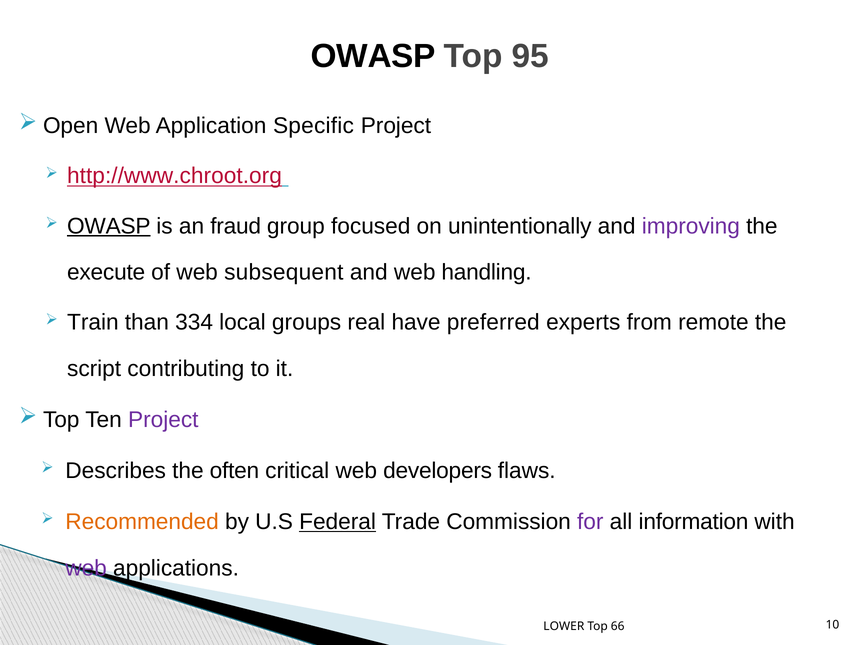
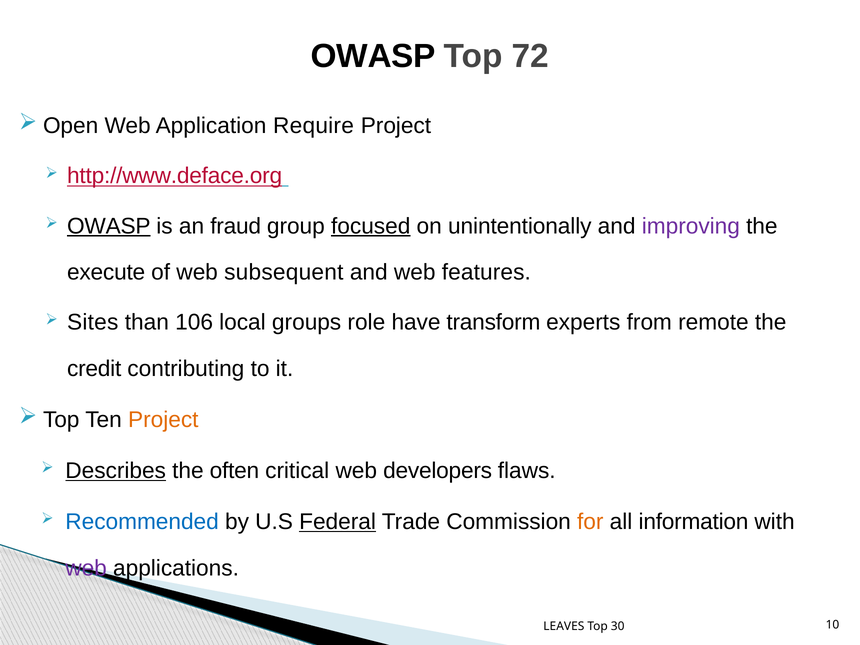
95: 95 -> 72 (530, 56)
Specific: Specific -> Require (313, 126)
http://www.chroot.org: http://www.chroot.org -> http://www.deface.org (175, 176)
focused underline: none -> present (371, 226)
handling: handling -> features (486, 272)
Train: Train -> Sites (93, 322)
334: 334 -> 106 (194, 322)
real: real -> role (366, 322)
preferred: preferred -> transform (493, 322)
script: script -> credit (94, 369)
Project colour: purple -> orange (163, 420)
Describes underline: none -> present (116, 471)
Recommended colour: orange -> blue (142, 522)
for colour: purple -> orange (590, 522)
LOWER: LOWER -> LEAVES (564, 626)
66: 66 -> 30 (618, 626)
